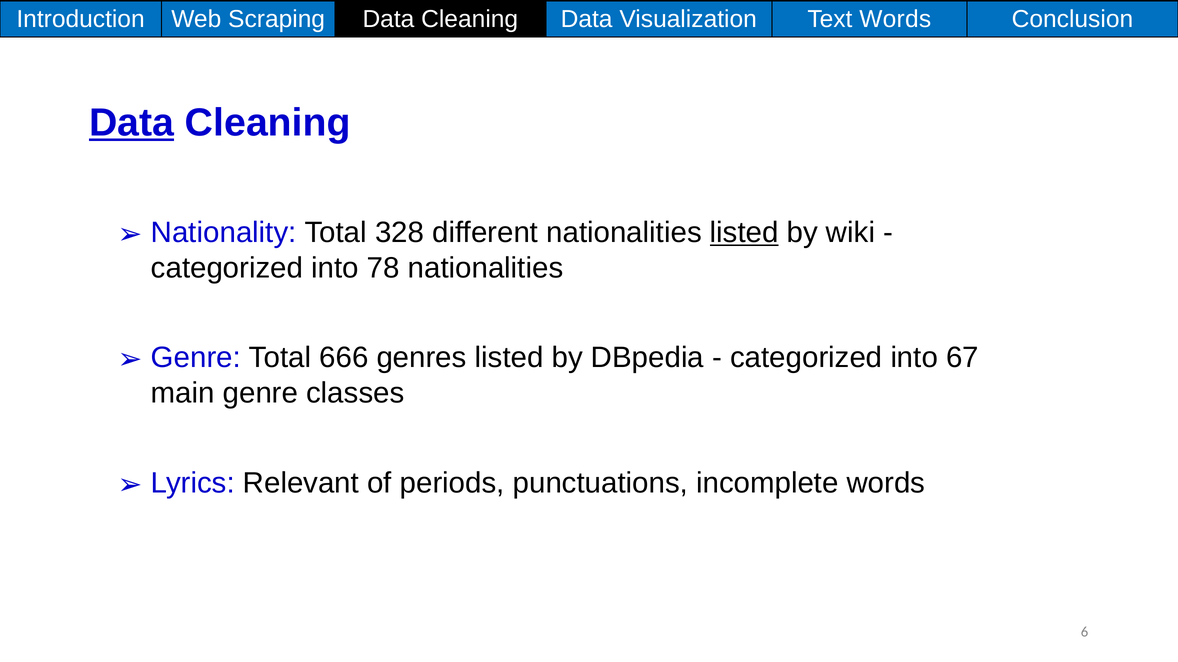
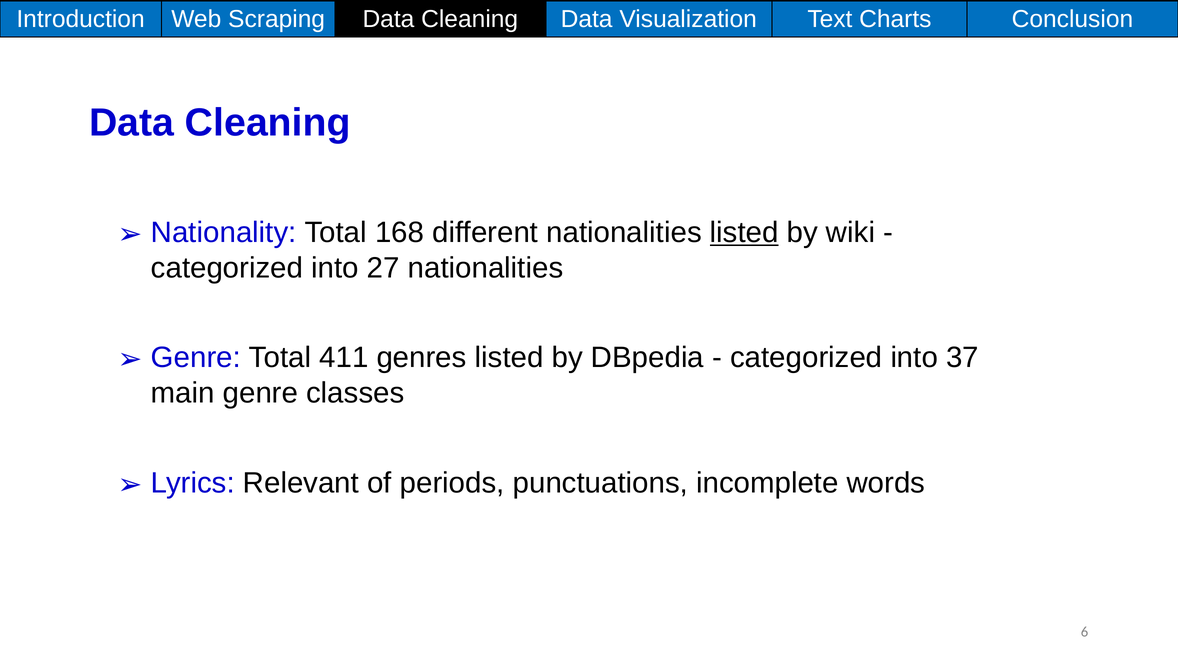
Text Words: Words -> Charts (895, 19)
Data underline: present -> none (132, 123)
328: 328 -> 168 (400, 233)
78: 78 -> 27 (383, 268)
666: 666 -> 411 (344, 358)
67: 67 -> 37 (963, 358)
